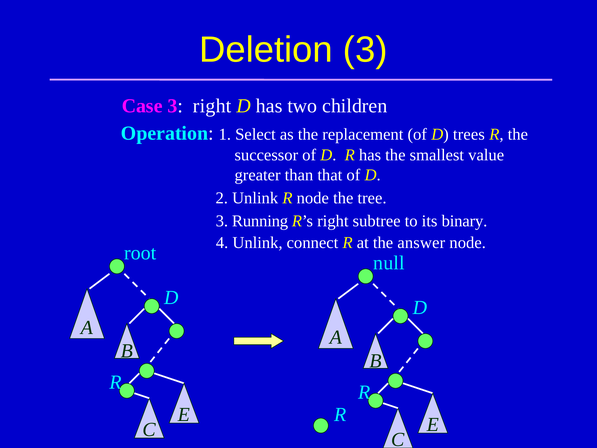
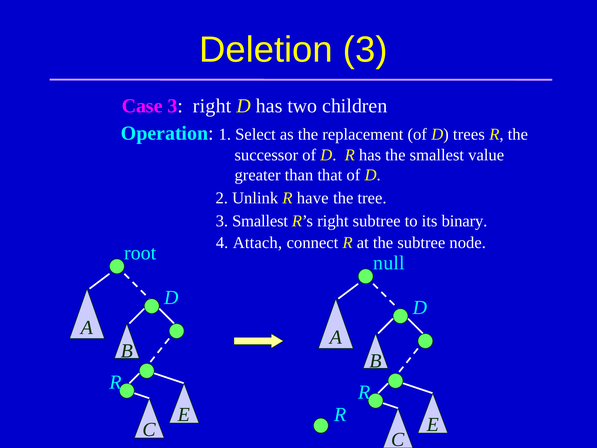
R node: node -> have (313, 198)
3 Running: Running -> Smallest (260, 221)
4 Unlink: Unlink -> Attach (257, 243)
the answer: answer -> subtree (421, 243)
